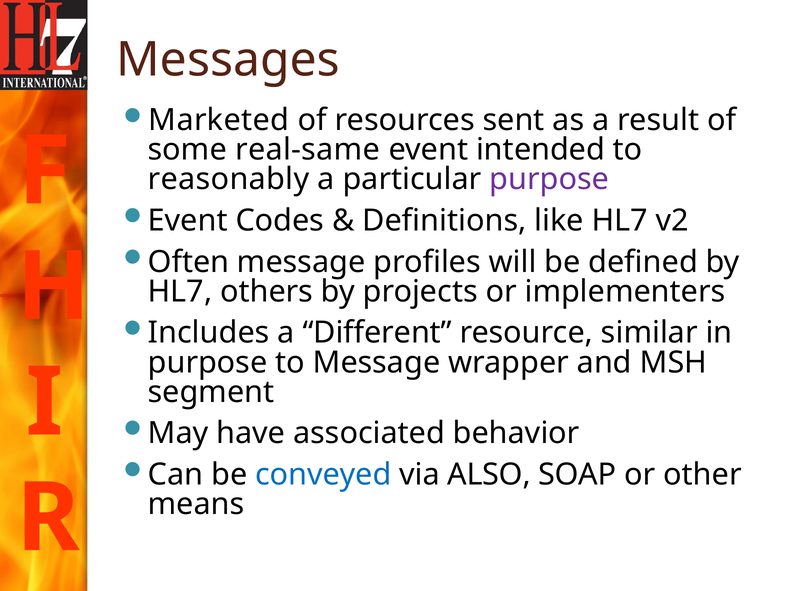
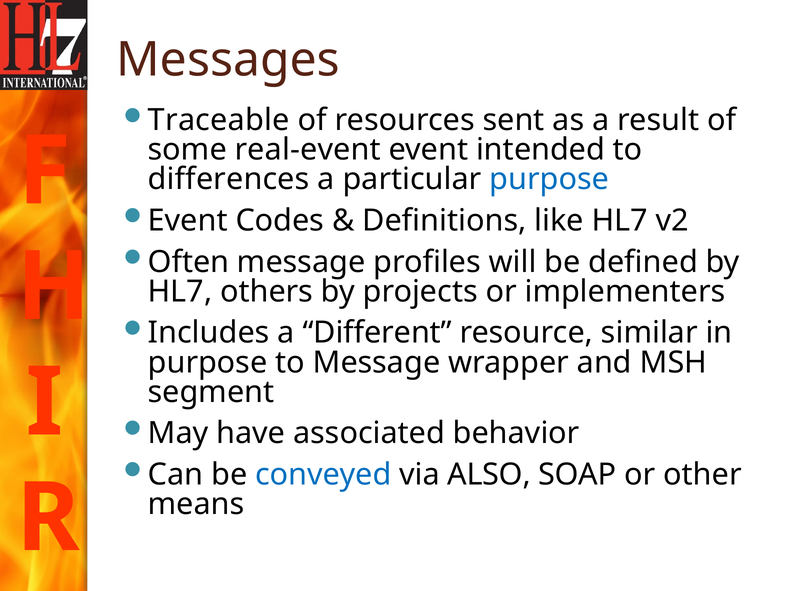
Marketed: Marketed -> Traceable (219, 120)
real-same: real-same -> real-event (308, 150)
reasonably: reasonably -> differences (229, 179)
purpose colour: purple -> blue (549, 179)
